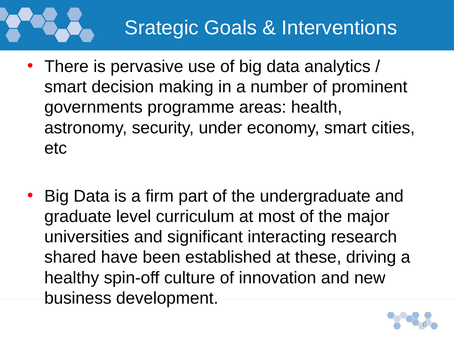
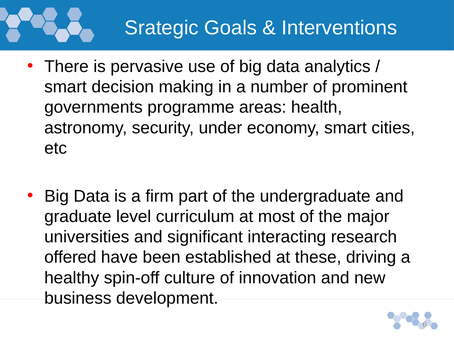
shared: shared -> offered (70, 258)
